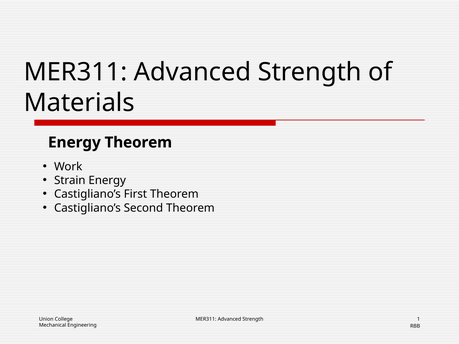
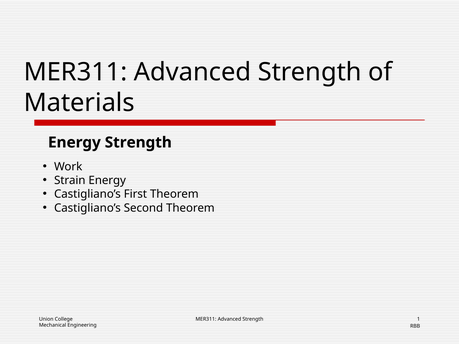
Energy Theorem: Theorem -> Strength (138, 143)
